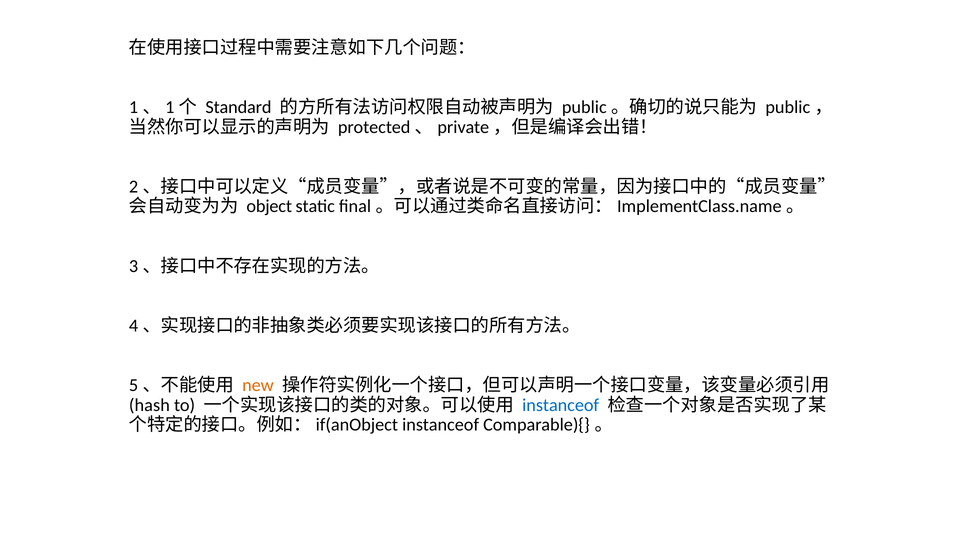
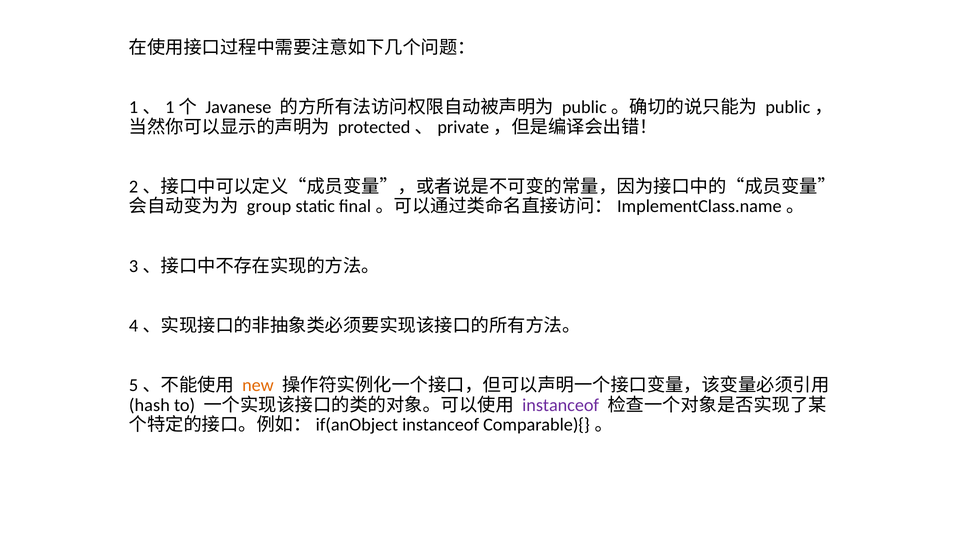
Standard: Standard -> Javanese (238, 107)
object: object -> group (269, 206)
instanceof colour: blue -> purple (561, 405)
